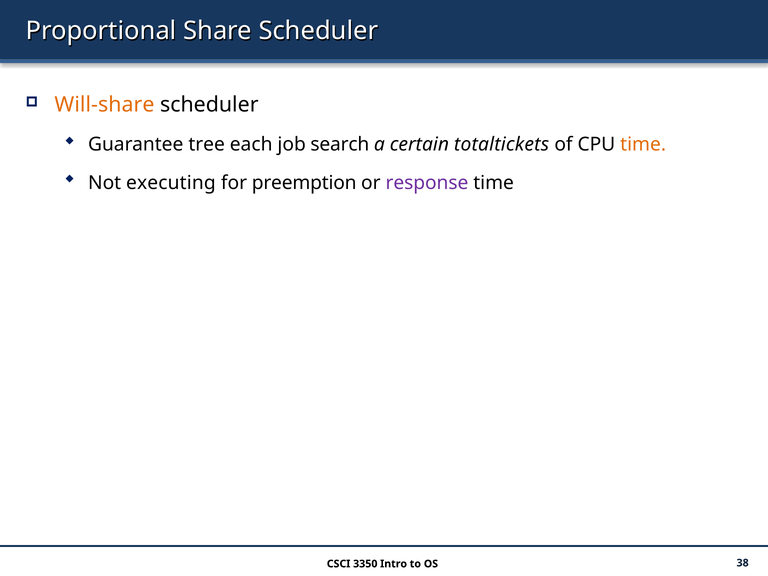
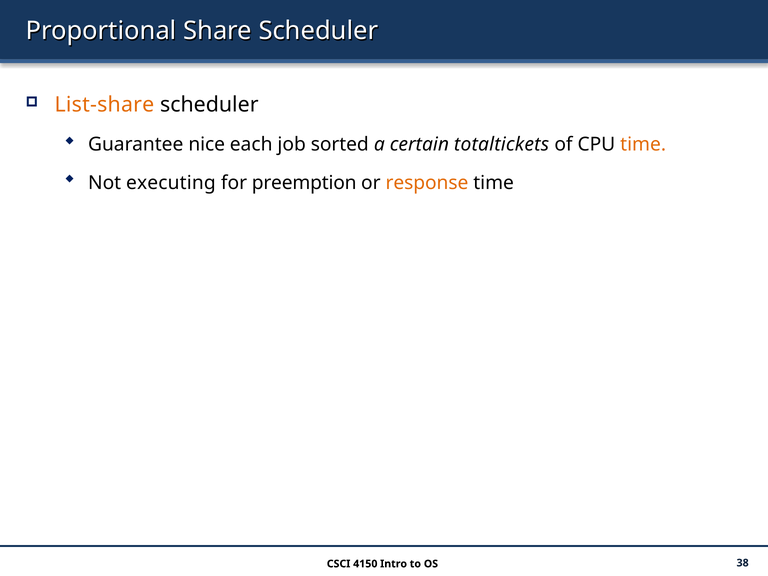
Will-share: Will-share -> List-share (104, 105)
tree: tree -> nice (207, 144)
search: search -> sorted (340, 144)
response colour: purple -> orange (427, 183)
3350: 3350 -> 4150 (365, 564)
